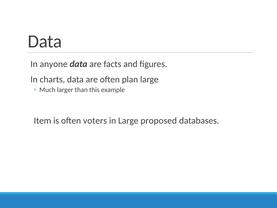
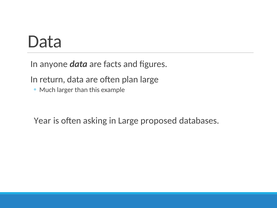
charts: charts -> return (52, 79)
Item: Item -> Year (42, 120)
voters: voters -> asking (95, 120)
